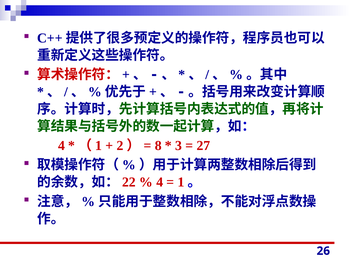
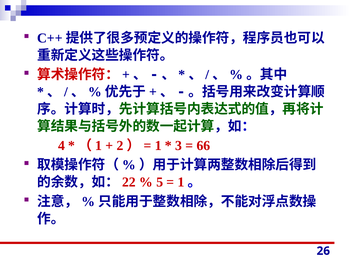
8: 8 -> 1 (158, 145)
27: 27 -> 66 (203, 145)
4: 4 -> 5 (160, 182)
